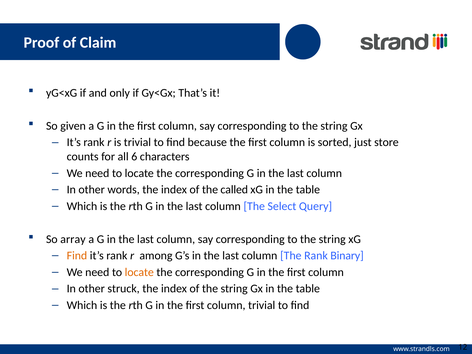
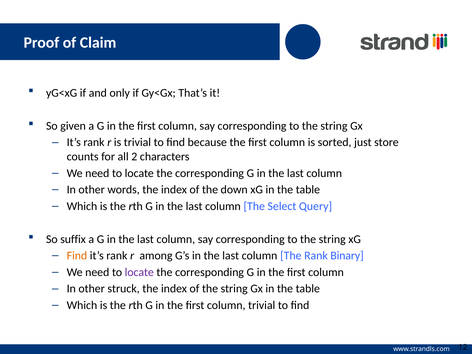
6: 6 -> 2 (134, 157)
called: called -> down (234, 190)
array: array -> suffix (73, 239)
locate colour: orange -> purple (139, 272)
